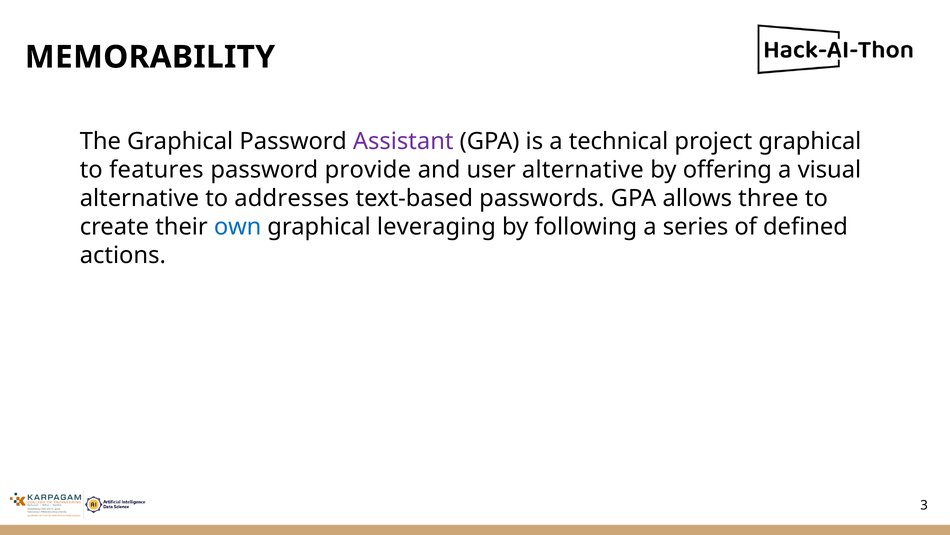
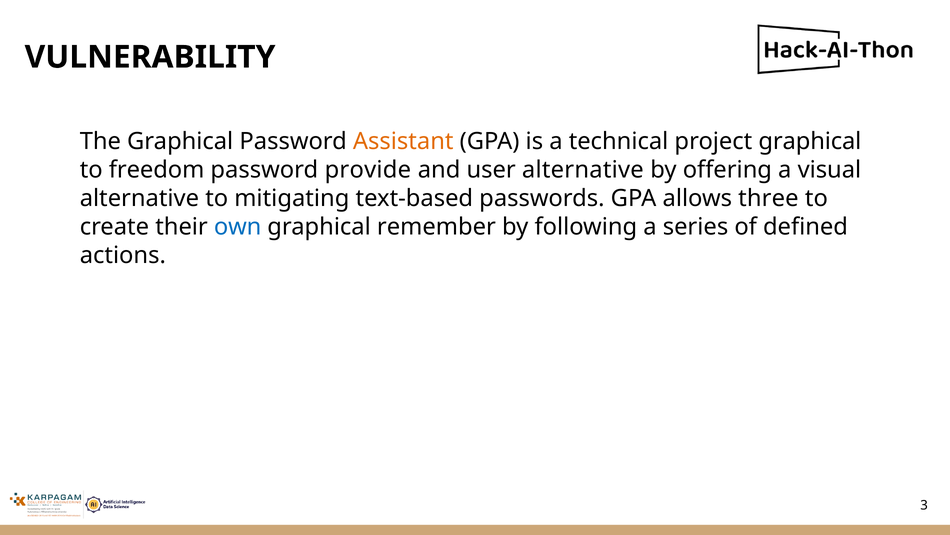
MEMORABILITY: MEMORABILITY -> VULNERABILITY (150, 57)
Assistant colour: purple -> orange (403, 141)
features: features -> freedom (157, 170)
addresses: addresses -> mitigating (292, 198)
leveraging: leveraging -> remember (436, 227)
